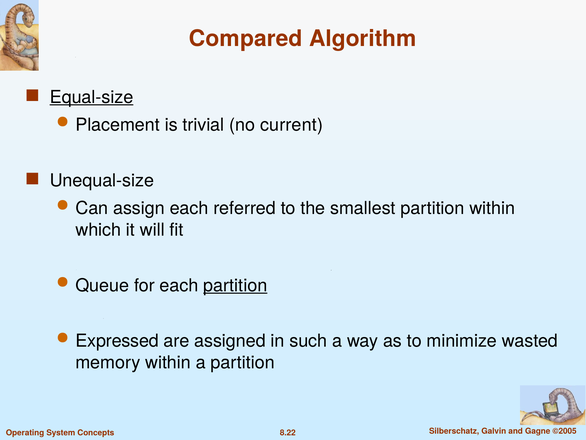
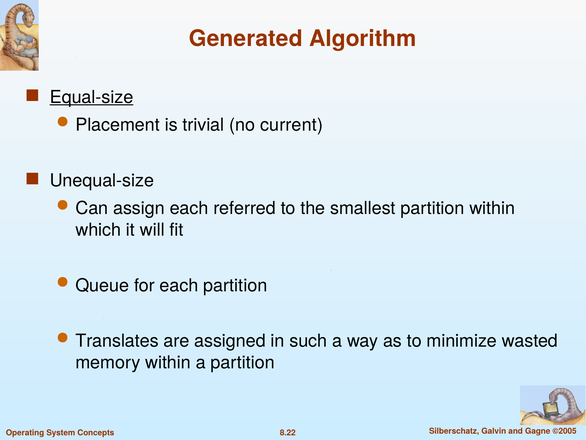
Compared: Compared -> Generated (246, 39)
partition underline: present -> none (235, 285)
Expressed: Expressed -> Translates (117, 341)
